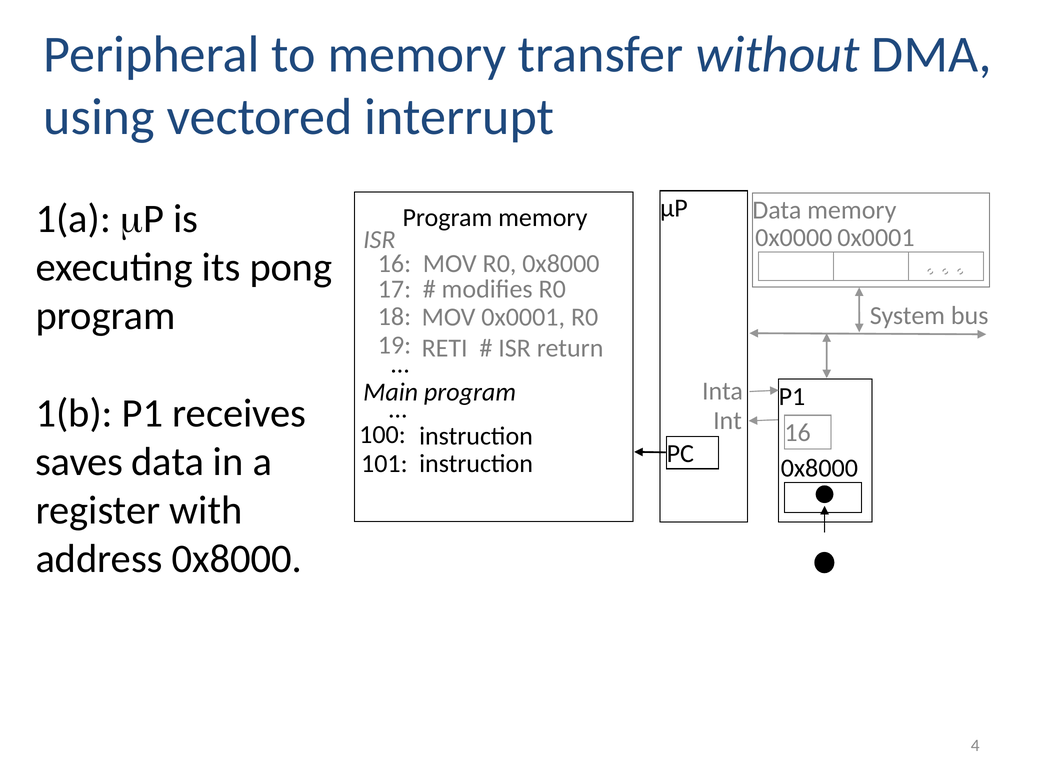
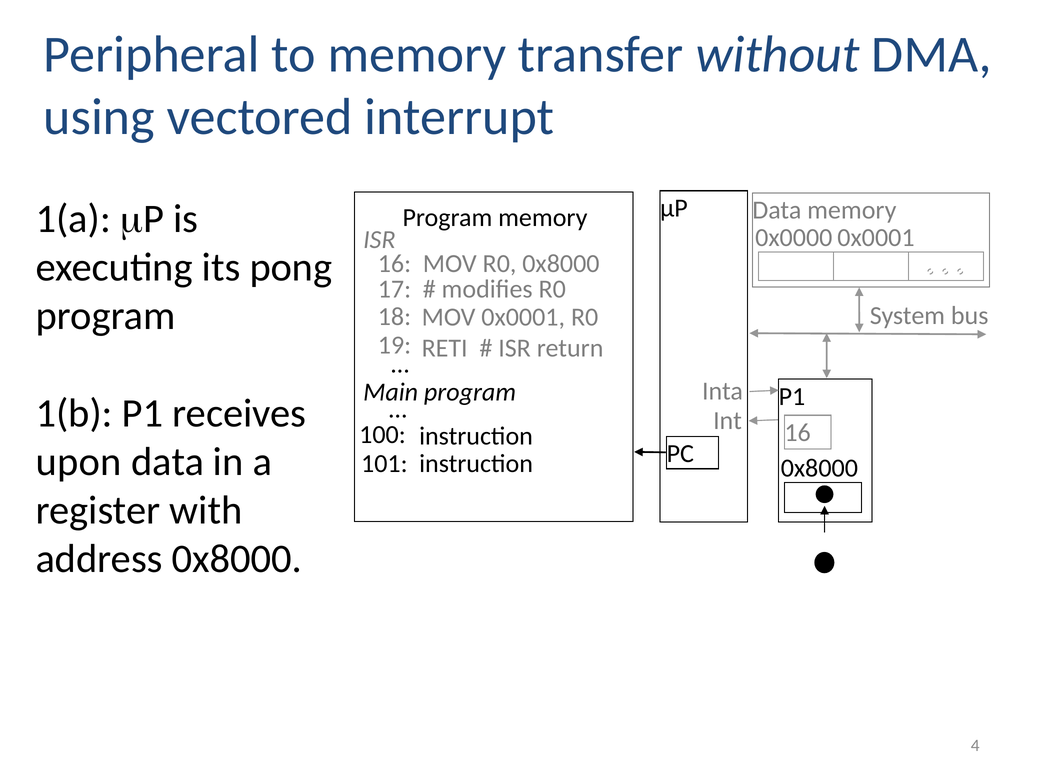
saves: saves -> upon (79, 462)
